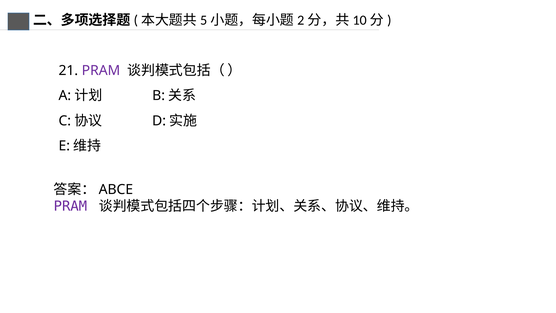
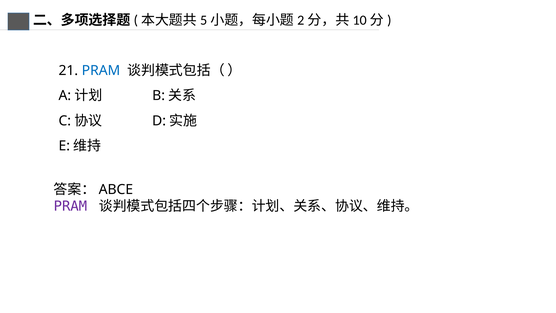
PRAM colour: purple -> blue (101, 71)
